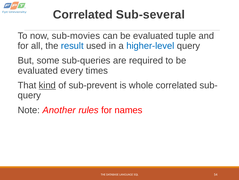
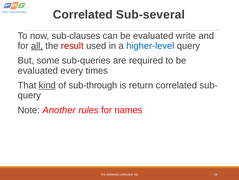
sub-movies: sub-movies -> sub-clauses (76, 36)
tuple: tuple -> write (186, 36)
all underline: none -> present (37, 46)
result colour: blue -> red (72, 46)
sub-prevent: sub-prevent -> sub-through (93, 85)
whole: whole -> return (141, 85)
